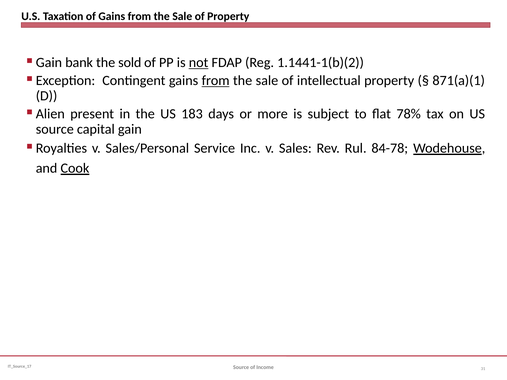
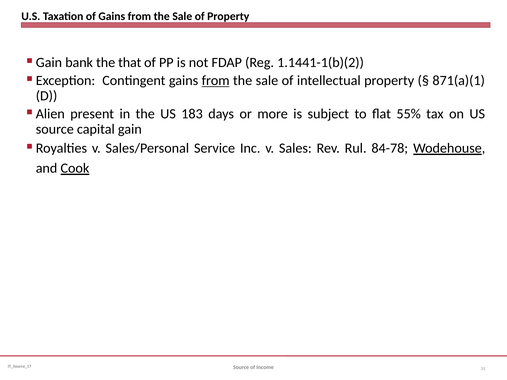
sold: sold -> that (130, 63)
not underline: present -> none (199, 63)
78%: 78% -> 55% (409, 114)
